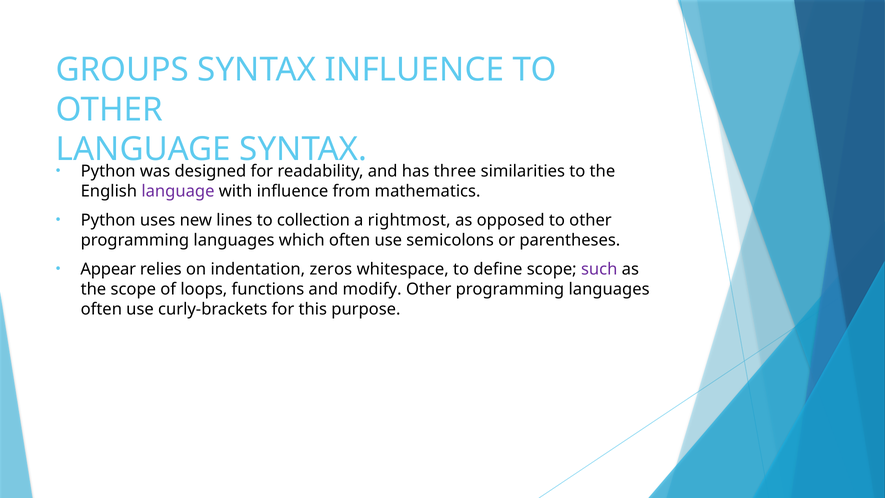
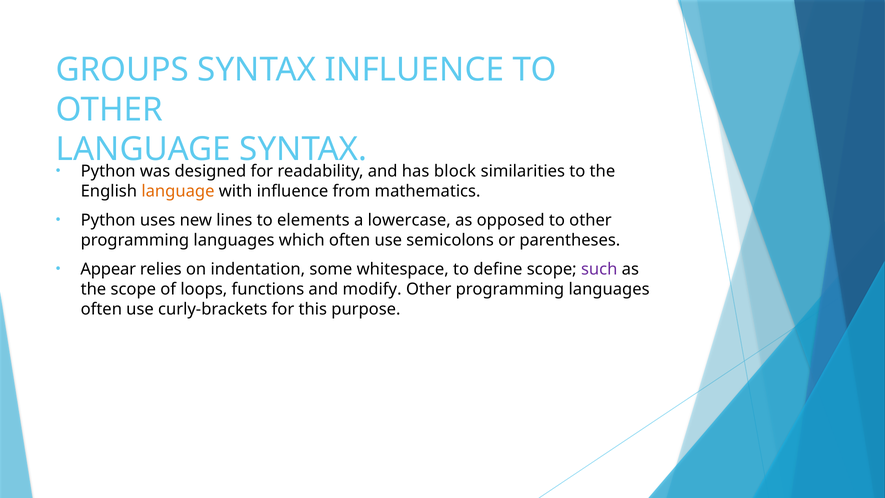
three: three -> block (455, 171)
language colour: purple -> orange (178, 191)
collection: collection -> elements (313, 220)
rightmost: rightmost -> lowercase (409, 220)
zeros: zeros -> some (331, 269)
